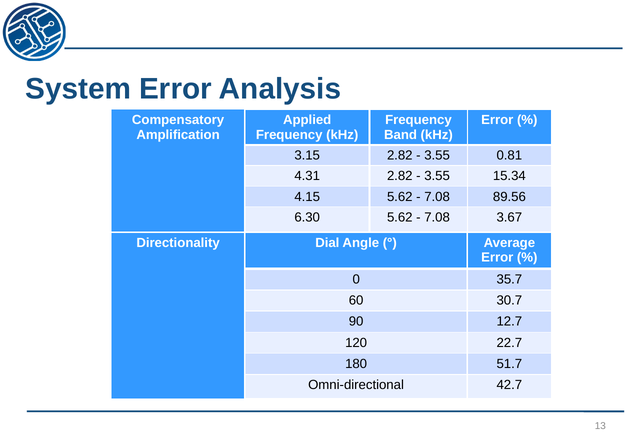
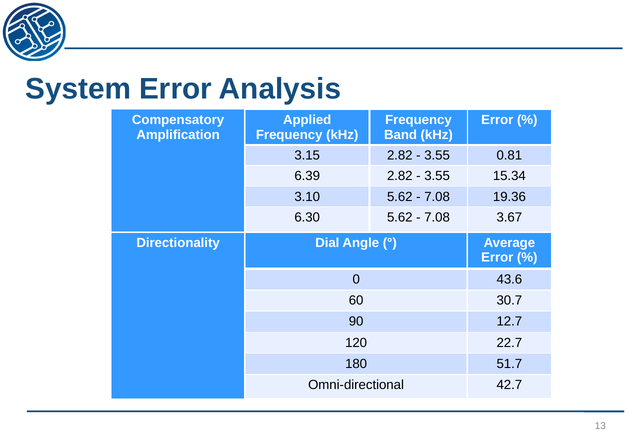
4.31: 4.31 -> 6.39 (307, 176)
4.15: 4.15 -> 3.10 (307, 197)
89.56: 89.56 -> 19.36 (509, 197)
35.7: 35.7 -> 43.6 (509, 279)
